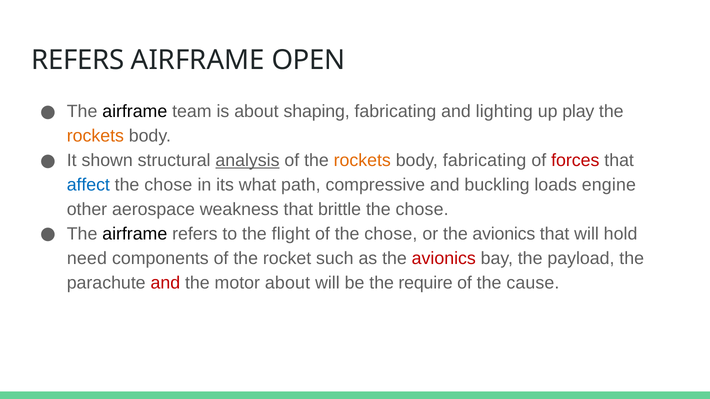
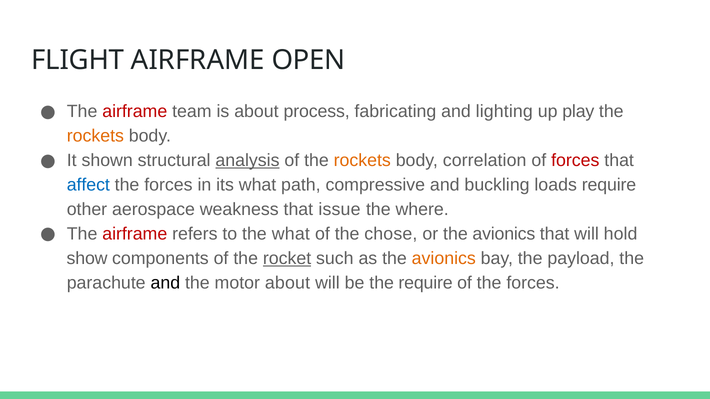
REFERS: REFERS -> FLIGHT (78, 60)
airframe colour: black -> red (135, 112)
shaping: shaping -> process (317, 112)
body fabricating: fabricating -> correlation (485, 161)
chose: chose -> forces (168, 185)
loads engine: engine -> require (609, 185)
brittle: brittle -> issue (339, 210)
chose: chose -> where (422, 210)
airframe colour: black -> red (135, 234)
the flight: flight -> what (291, 234)
need: need -> show (87, 259)
rocket underline: none -> present (287, 259)
avionics colour: red -> orange (444, 259)
and colour: red -> black (165, 283)
of the cause: cause -> forces (533, 283)
